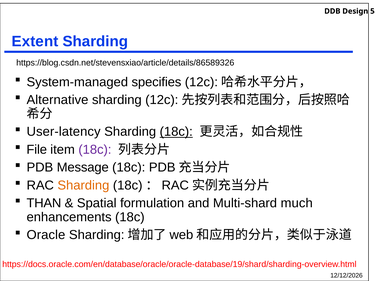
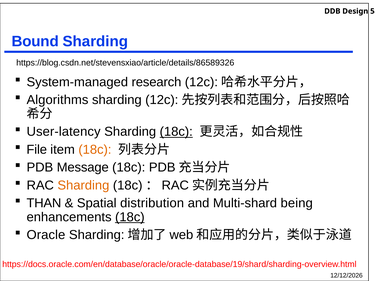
Extent: Extent -> Bound (35, 41)
specifies: specifies -> research (156, 82)
Alternative: Alternative -> Algorithms (57, 100)
18c colour: purple -> orange (95, 150)
formulation: formulation -> distribution (152, 203)
much: much -> being (297, 203)
18c underline: none -> present (130, 217)
